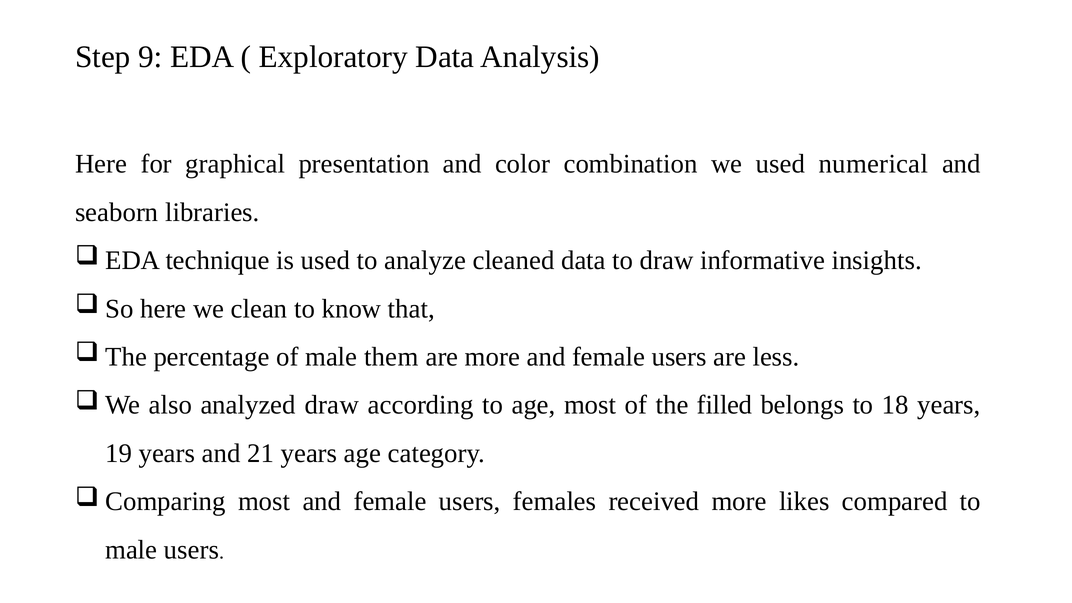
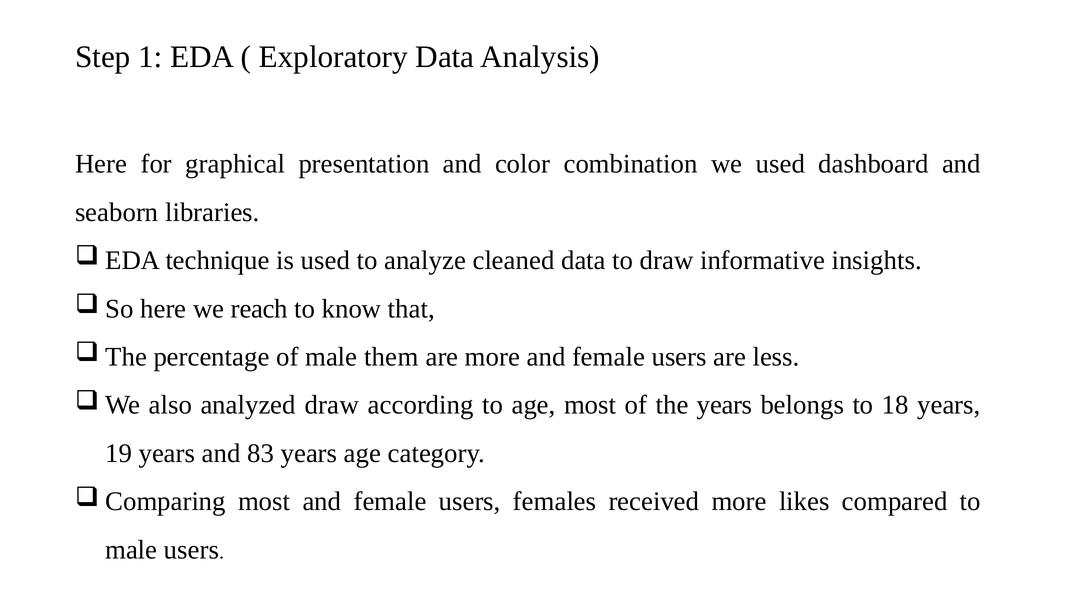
9: 9 -> 1 (150, 57)
numerical: numerical -> dashboard (874, 164)
clean: clean -> reach (259, 309)
the filled: filled -> years (725, 405)
21: 21 -> 83 (261, 453)
